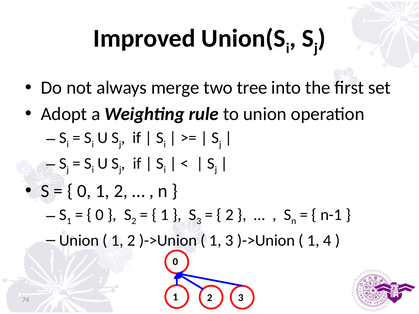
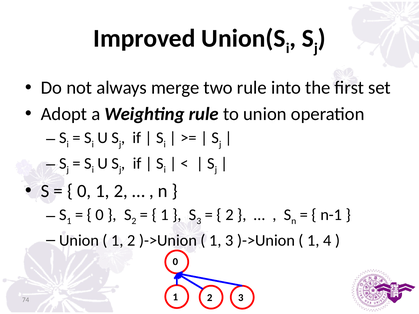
two tree: tree -> rule (252, 88)
